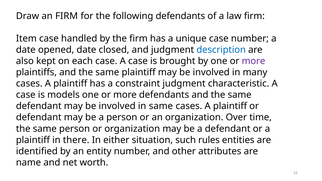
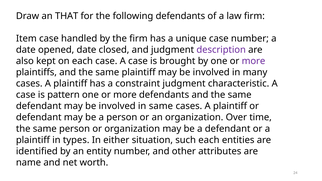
an FIRM: FIRM -> THAT (67, 16)
description colour: blue -> purple (221, 50)
models: models -> pattern (63, 95)
there: there -> types (76, 140)
such rules: rules -> each (209, 140)
